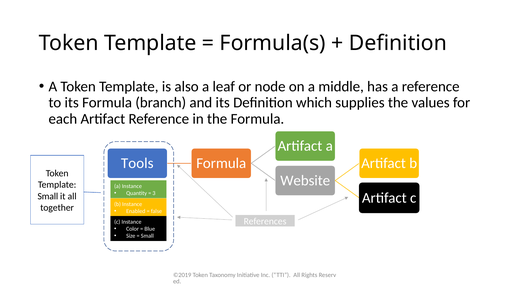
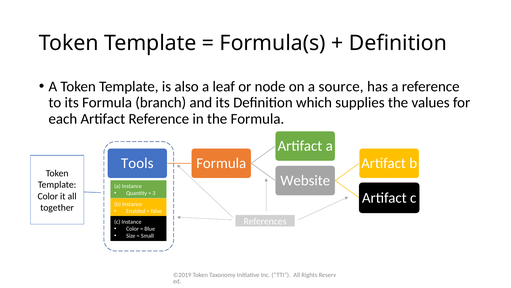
middle: middle -> source (341, 86)
Small: Small -> Color (48, 196)
